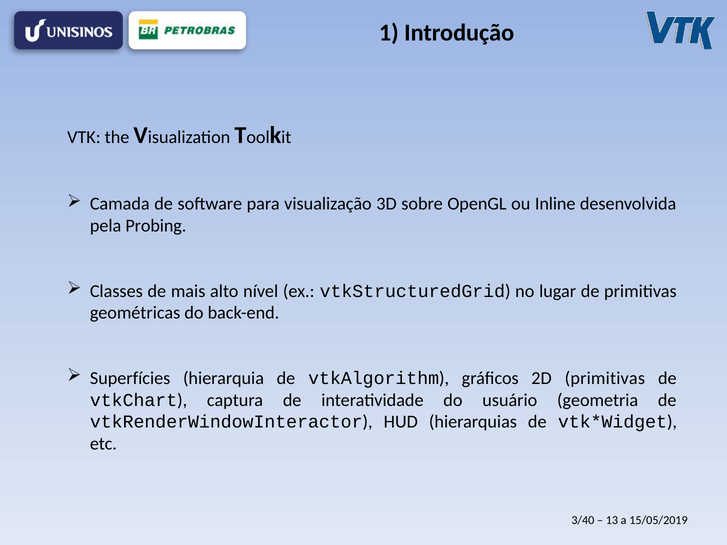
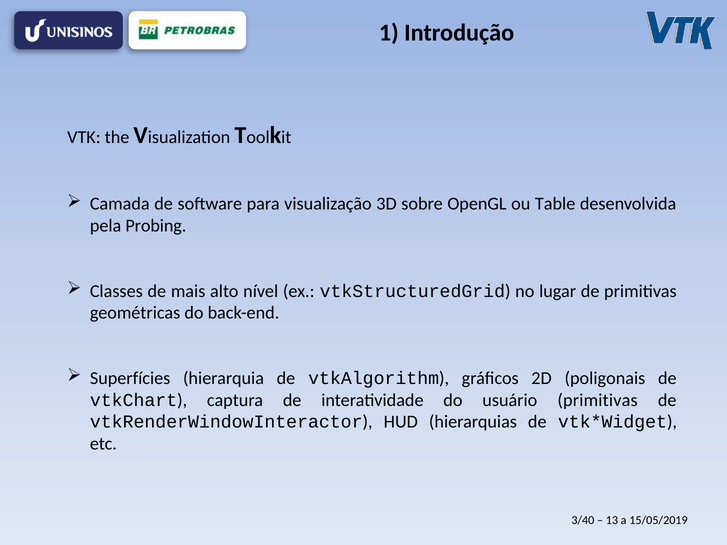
Inline: Inline -> Table (555, 204)
2D primitivas: primitivas -> poligonais (605, 379)
usuário geometria: geometria -> primitivas (598, 400)
